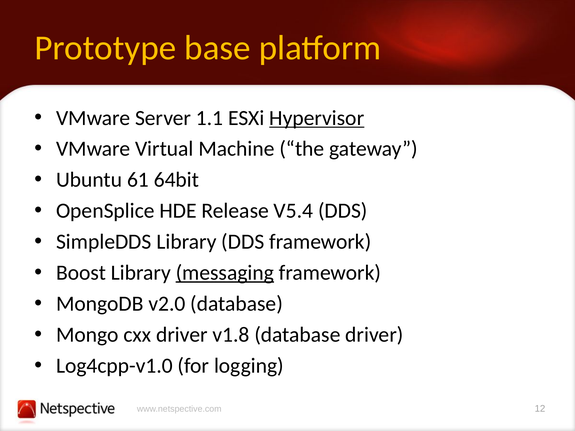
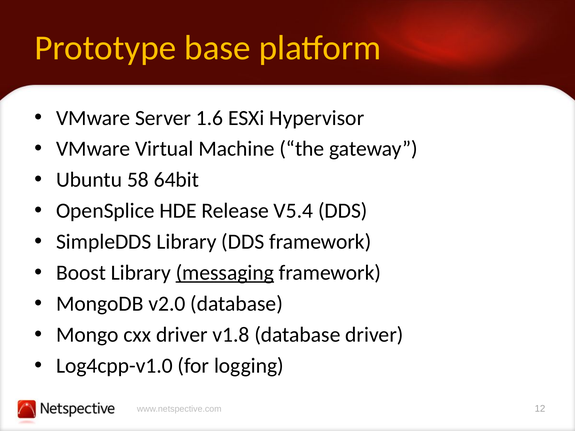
1.1: 1.1 -> 1.6 (210, 118)
Hypervisor underline: present -> none (317, 118)
61: 61 -> 58 (138, 180)
